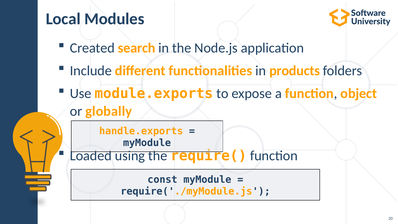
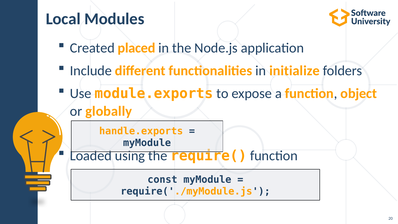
search: search -> placed (137, 48)
products: products -> initialize (294, 71)
